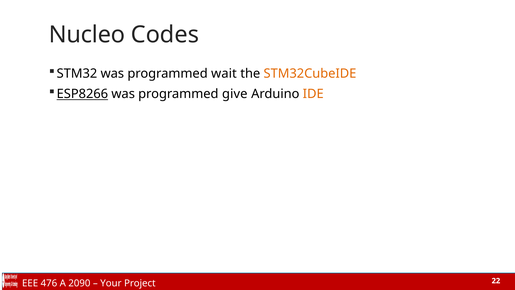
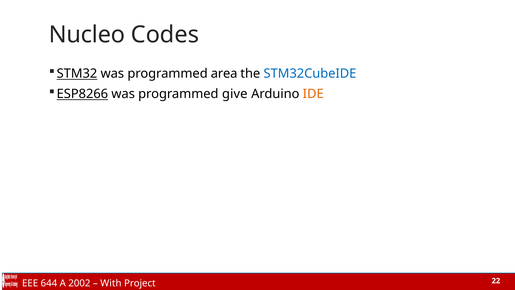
STM32 underline: none -> present (77, 74)
wait: wait -> area (224, 74)
STM32CubeIDE colour: orange -> blue (310, 74)
476: 476 -> 644 (49, 283)
2090: 2090 -> 2002 (79, 283)
Your: Your -> With (111, 283)
